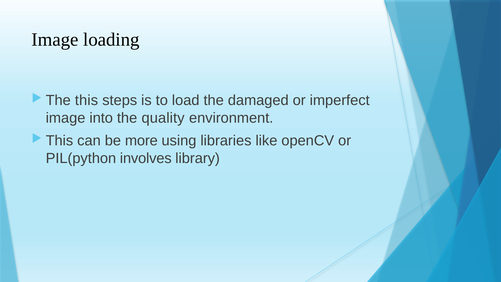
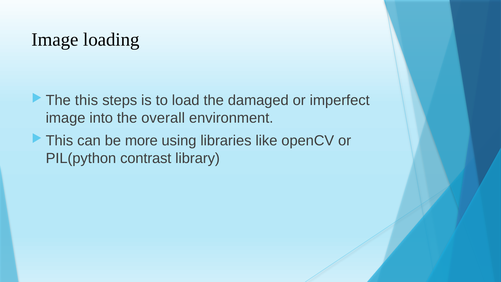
quality: quality -> overall (163, 118)
involves: involves -> contrast (146, 158)
